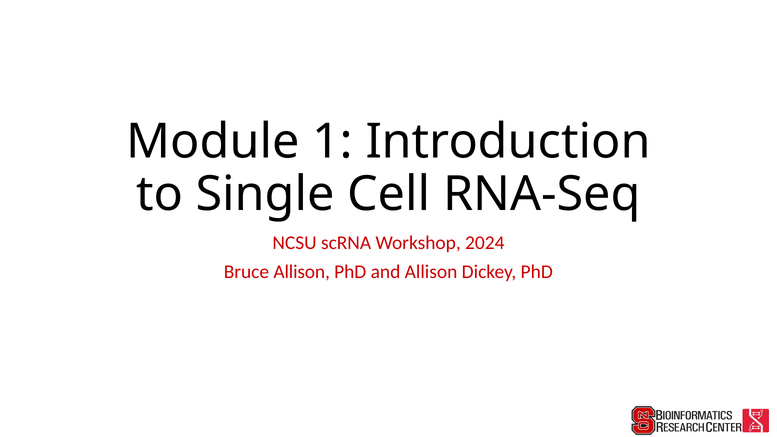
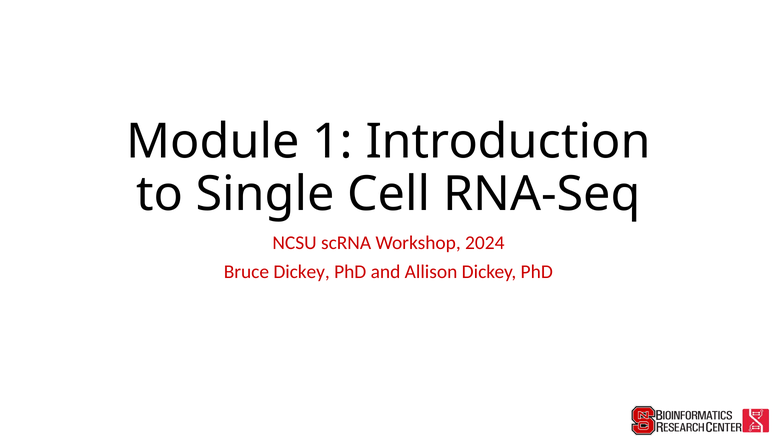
Bruce Allison: Allison -> Dickey (302, 272)
